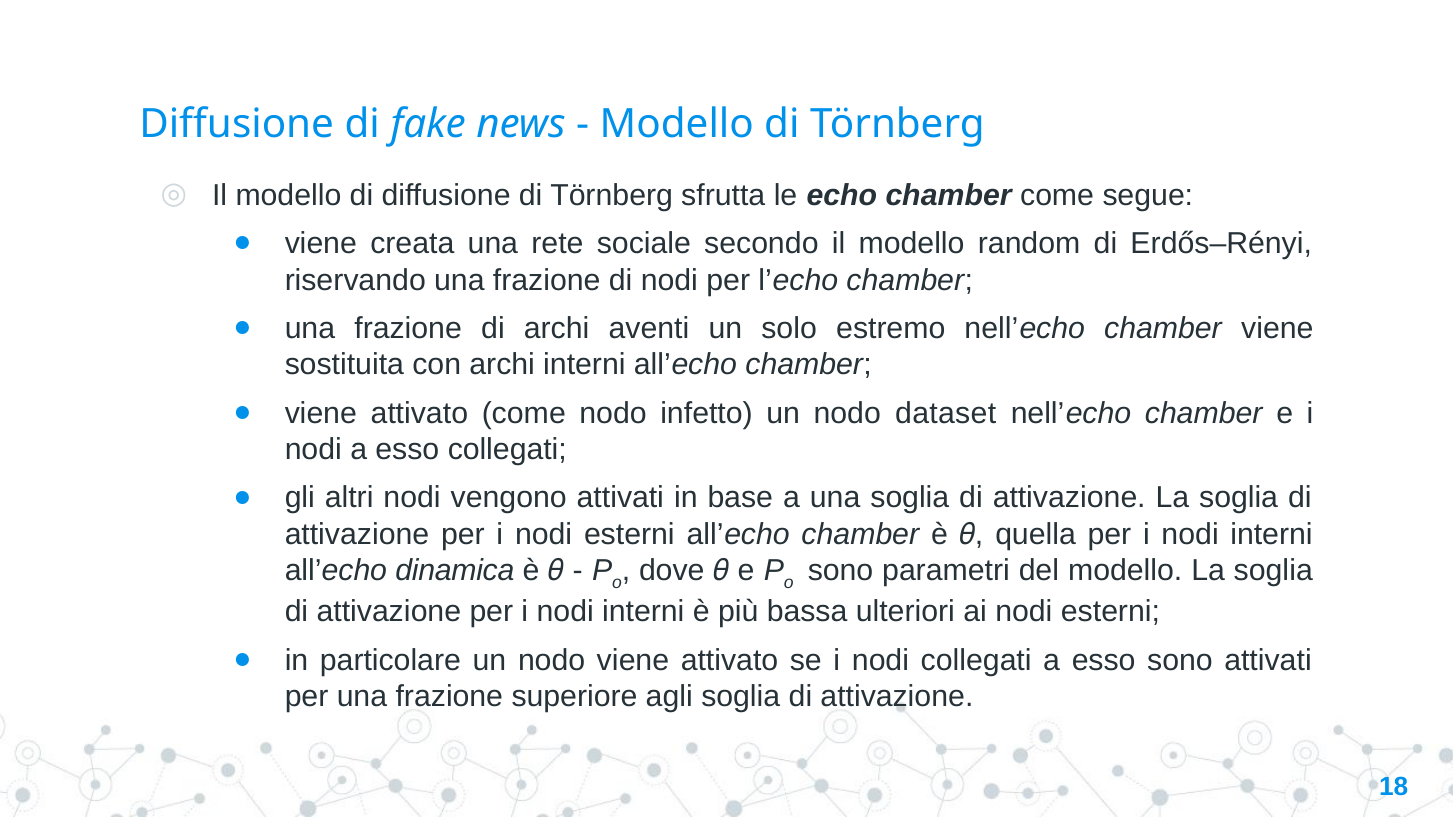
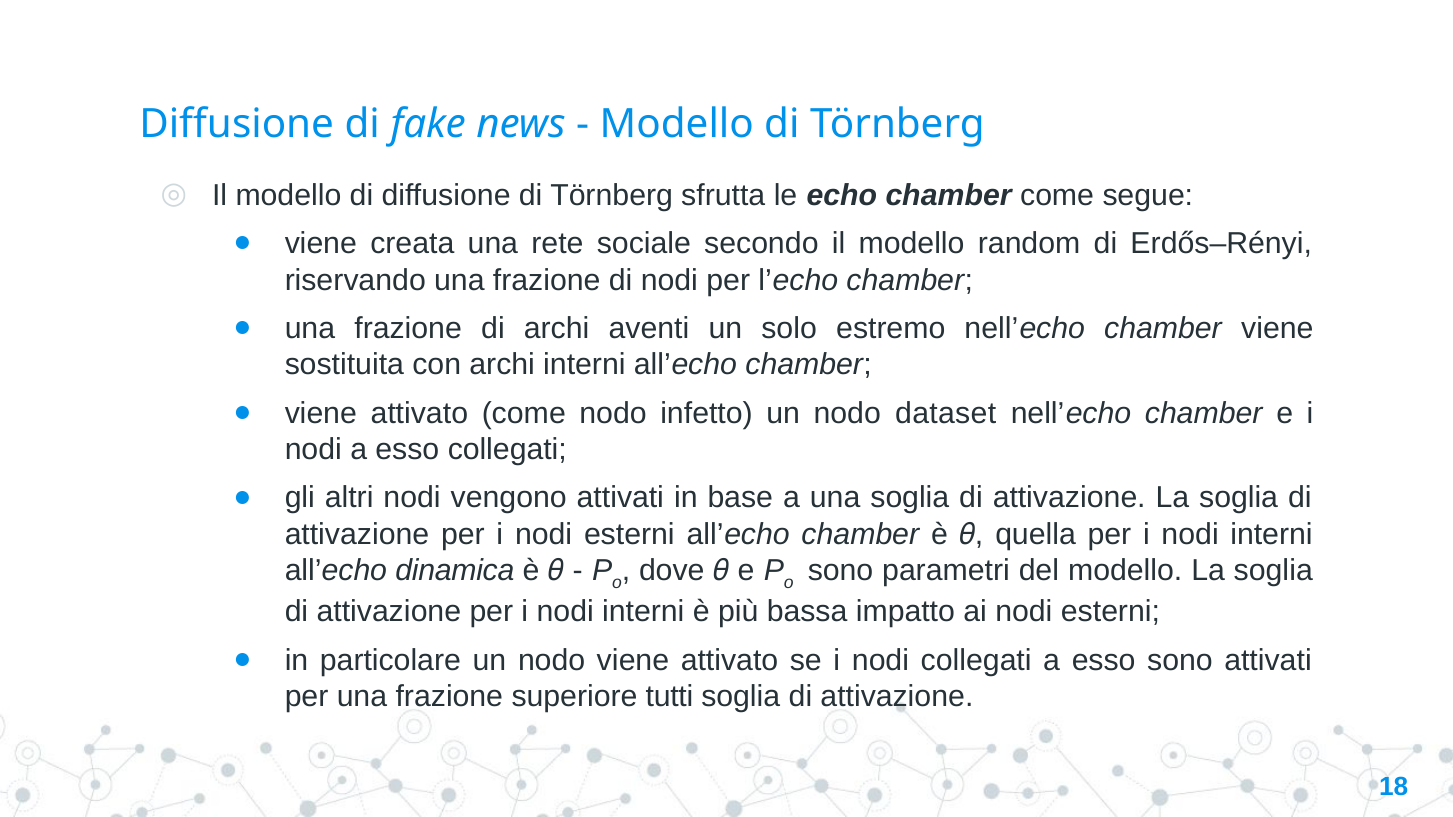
ulteriori: ulteriori -> impatto (905, 612)
agli: agli -> tutti (669, 697)
